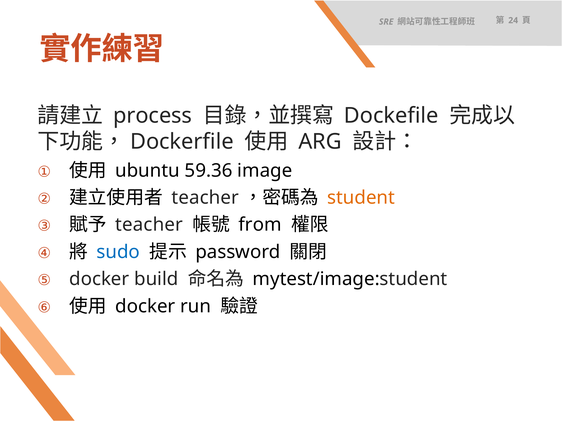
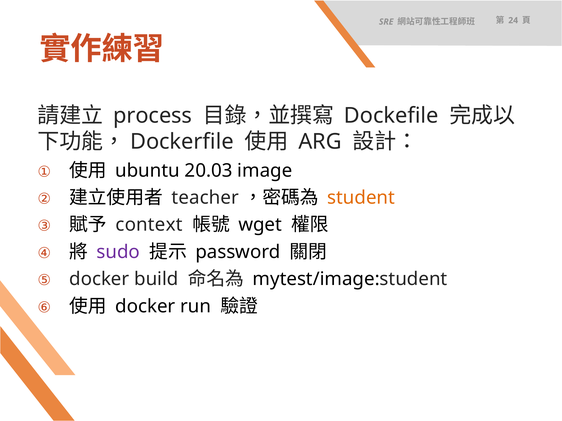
59.36: 59.36 -> 20.03 (209, 171)
teacher: teacher -> context (149, 225)
from: from -> wget (260, 225)
sudo colour: blue -> purple (118, 252)
